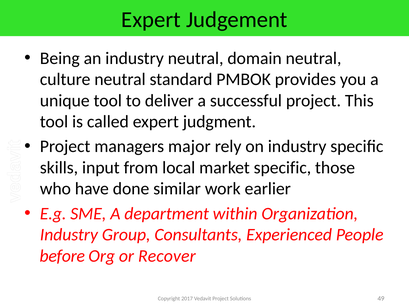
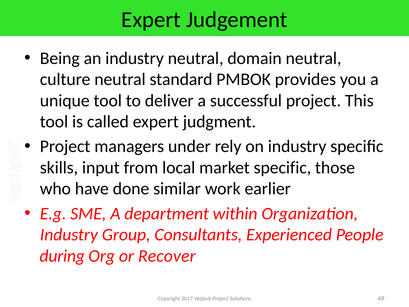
major: major -> under (189, 146)
before: before -> during (62, 256)
